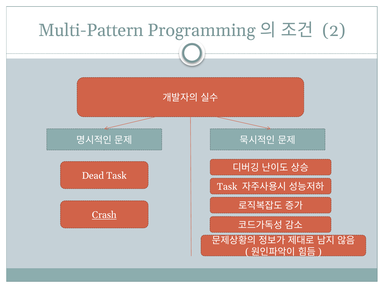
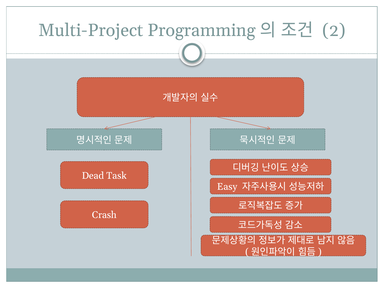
Multi-Pattern: Multi-Pattern -> Multi-Project (91, 30)
Task: Task -> Easy (227, 187)
Crash underline: present -> none (104, 215)
